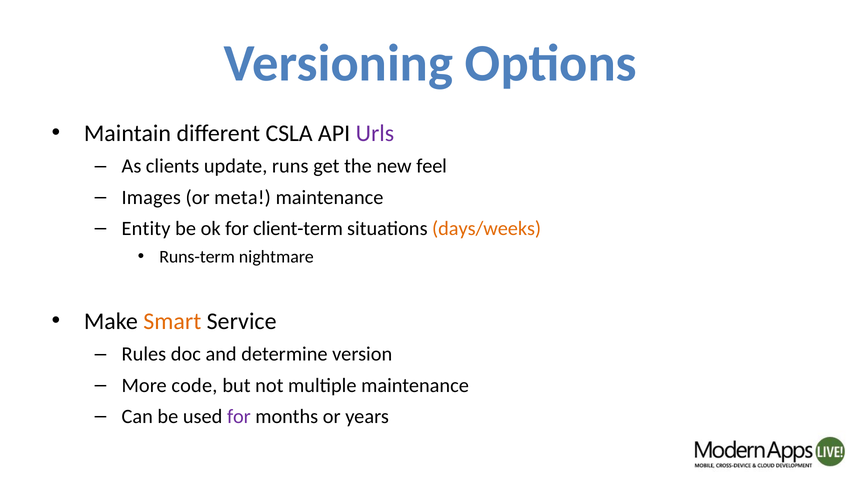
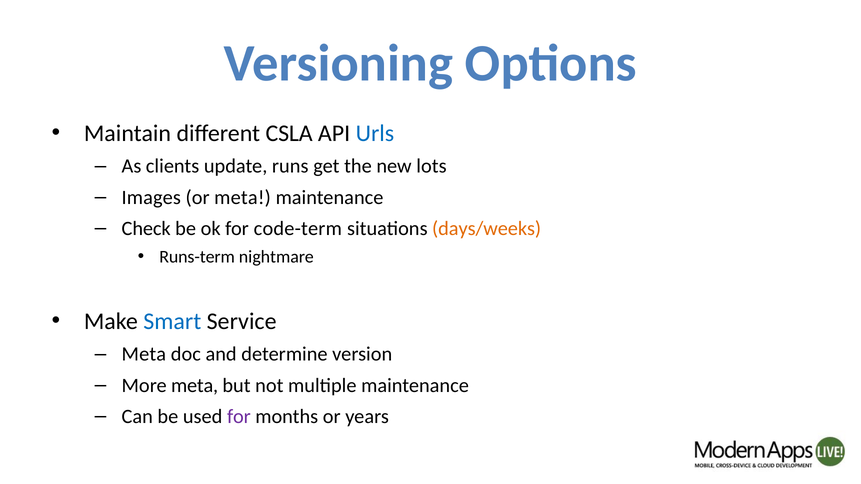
Urls colour: purple -> blue (375, 133)
feel: feel -> lots (431, 166)
Entity: Entity -> Check (146, 229)
client-term: client-term -> code-term (298, 229)
Smart colour: orange -> blue (172, 321)
Rules: Rules -> Meta (144, 354)
More code: code -> meta (195, 386)
